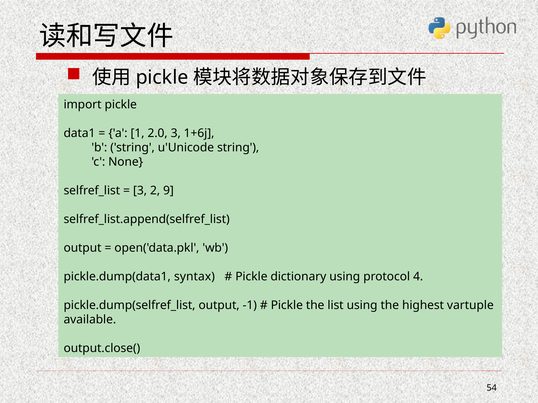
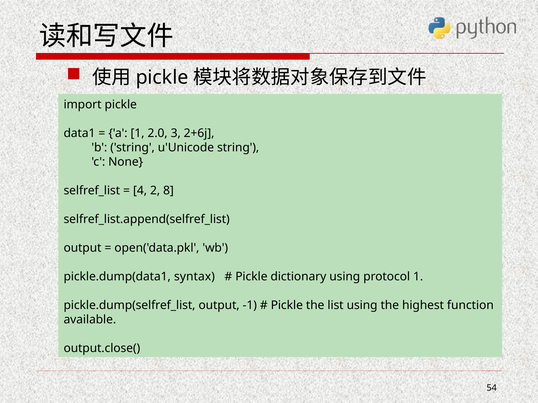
1+6j: 1+6j -> 2+6j (199, 133)
3: 3 -> 4 (140, 191)
9: 9 -> 8 (168, 191)
protocol 4: 4 -> 1 (418, 277)
vartuple: vartuple -> function (470, 306)
